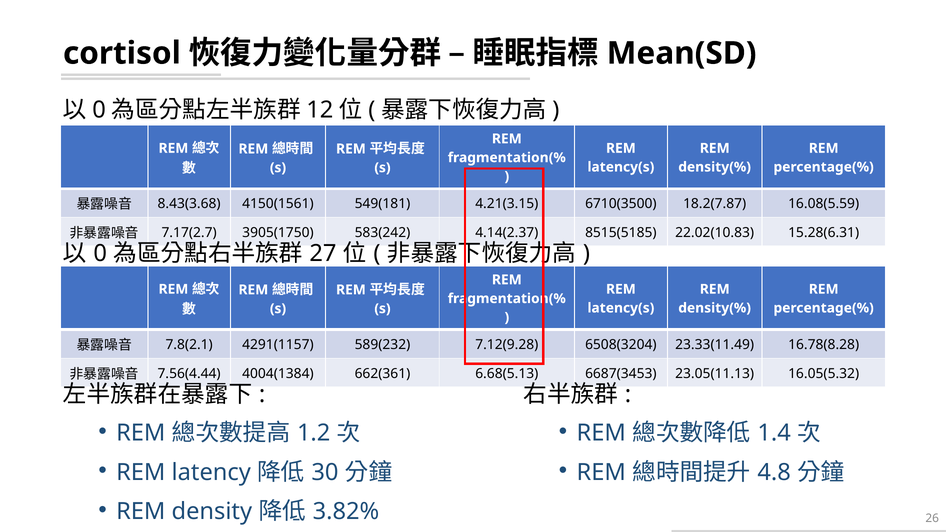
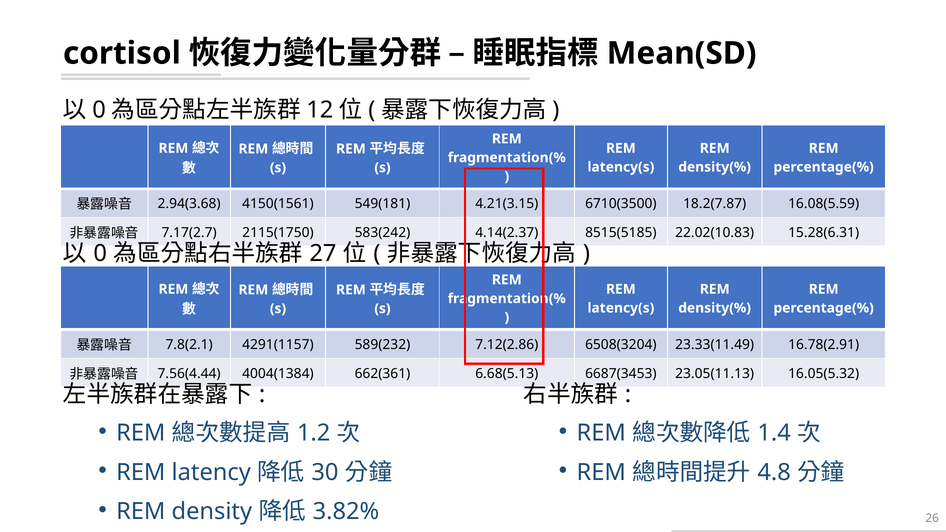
8.43(3.68: 8.43(3.68 -> 2.94(3.68 (189, 204)
3905(1750: 3905(1750 -> 2115(1750 (278, 233)
7.12(9.28: 7.12(9.28 -> 7.12(2.86 (507, 345)
16.78(8.28: 16.78(8.28 -> 16.78(2.91 (824, 345)
